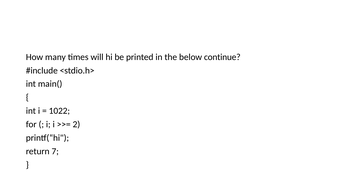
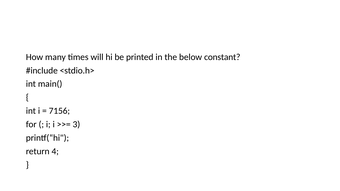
continue: continue -> constant (222, 57)
1022: 1022 -> 7156 (59, 111)
2: 2 -> 3 (76, 125)
7: 7 -> 4 (55, 151)
